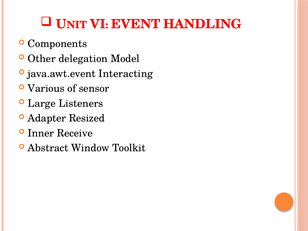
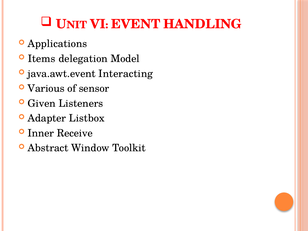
Components: Components -> Applications (57, 44)
Other: Other -> Items (42, 59)
Large: Large -> Given (42, 103)
Resized: Resized -> Listbox (87, 118)
